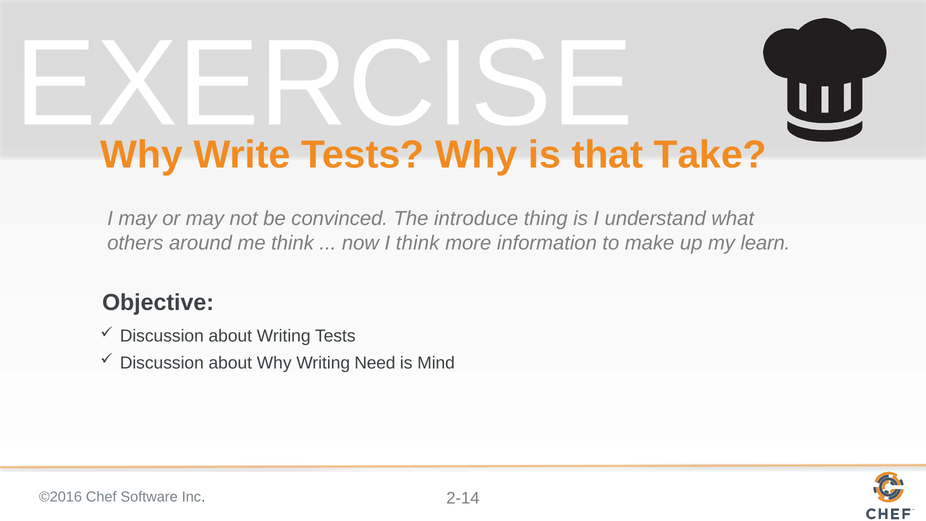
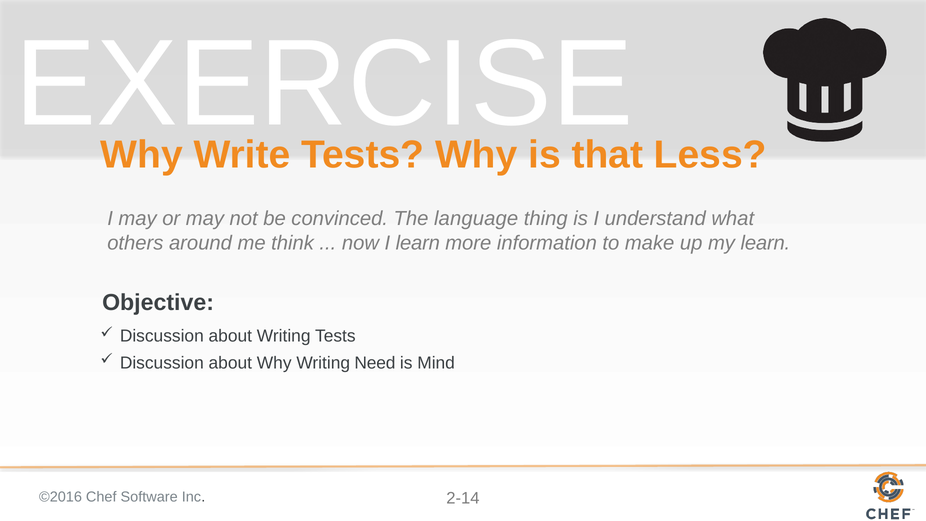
Take: Take -> Less (710, 155)
introduce: introduce -> language (476, 219)
I think: think -> learn (418, 243)
